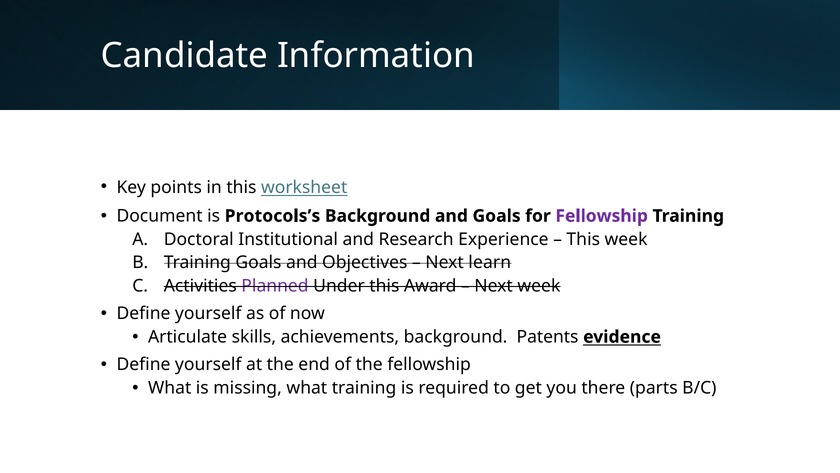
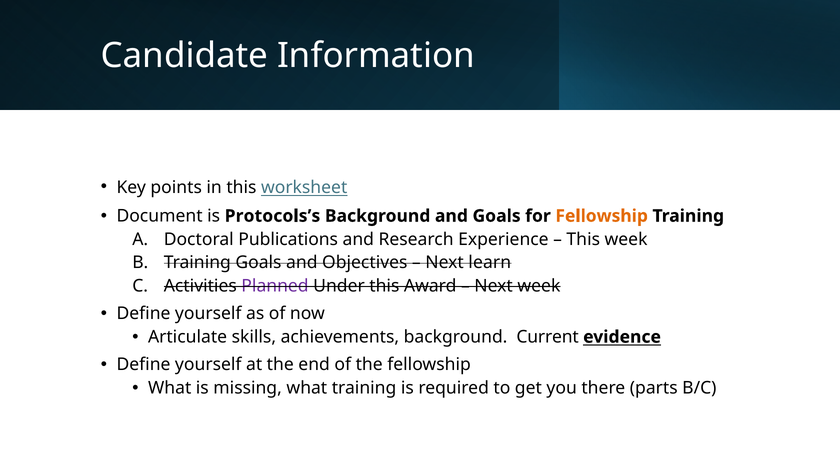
Fellowship colour: purple -> orange (602, 216)
Institutional: Institutional -> Publications (288, 239)
Patents: Patents -> Current (548, 337)
